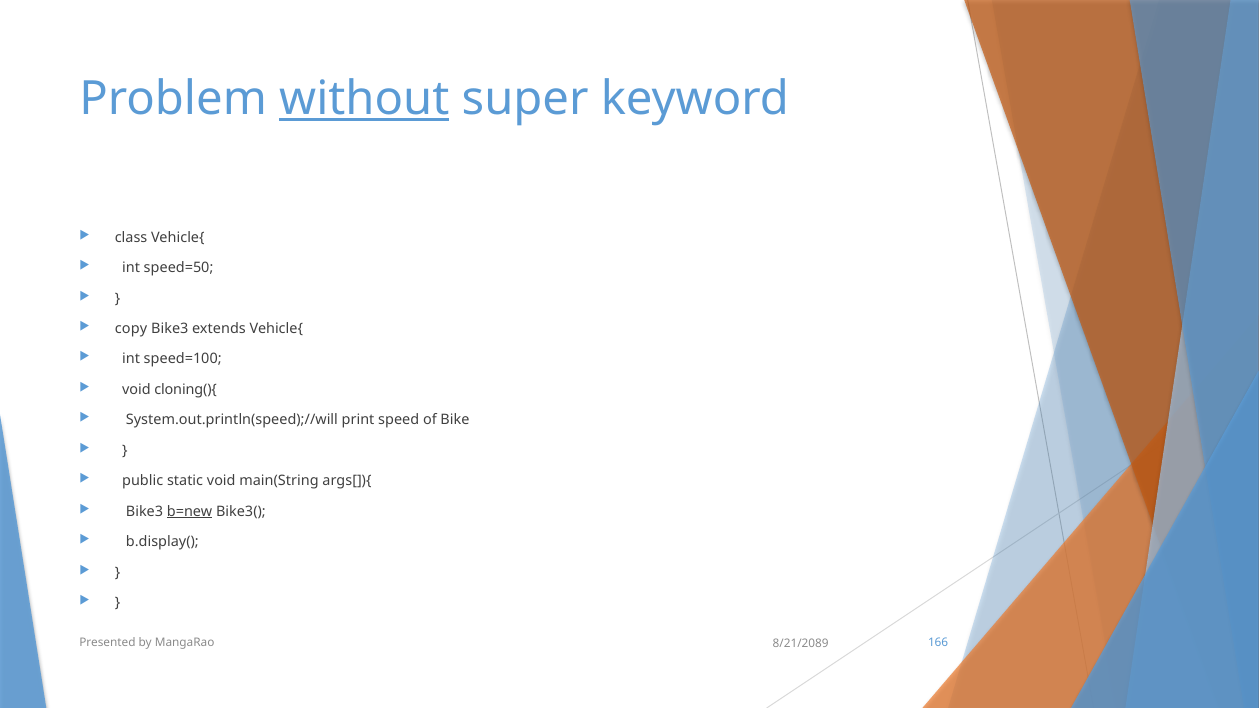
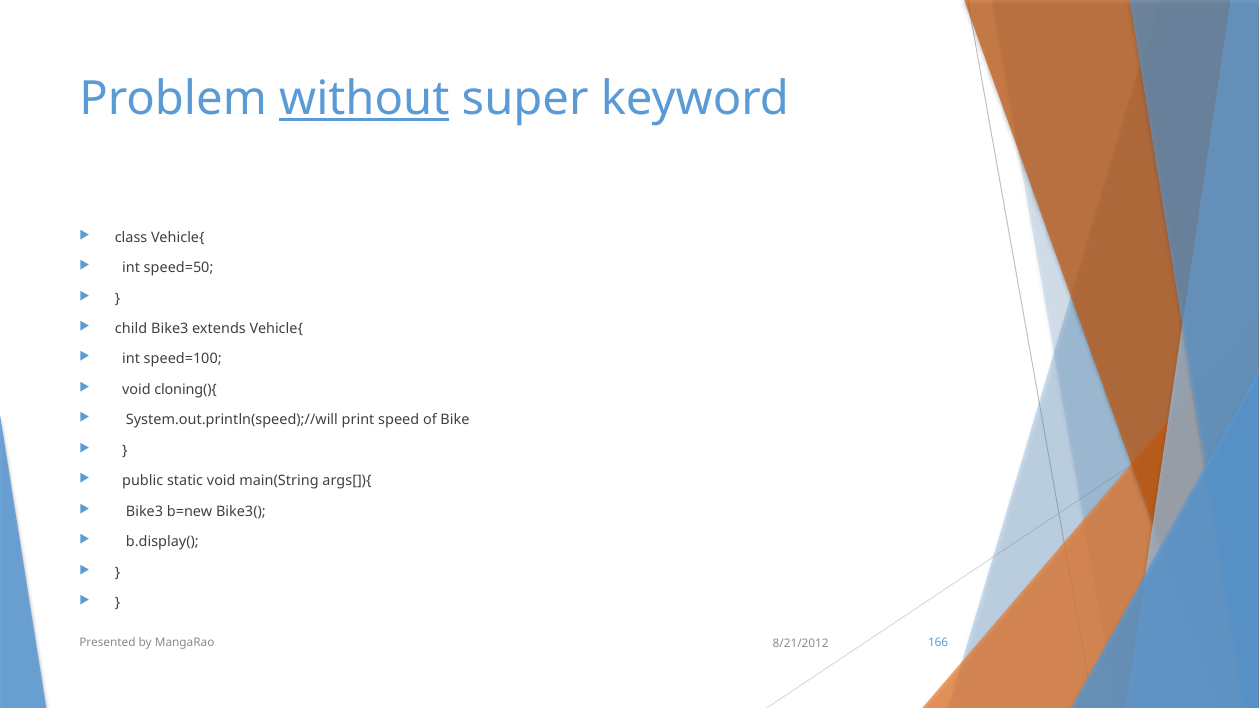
copy: copy -> child (131, 329)
b=new underline: present -> none (190, 512)
8/21/2089: 8/21/2089 -> 8/21/2012 (801, 643)
